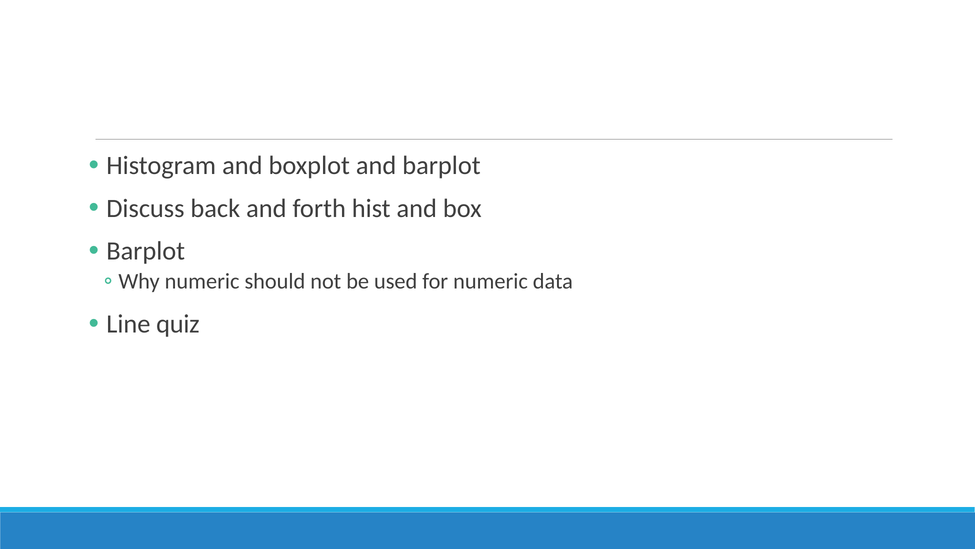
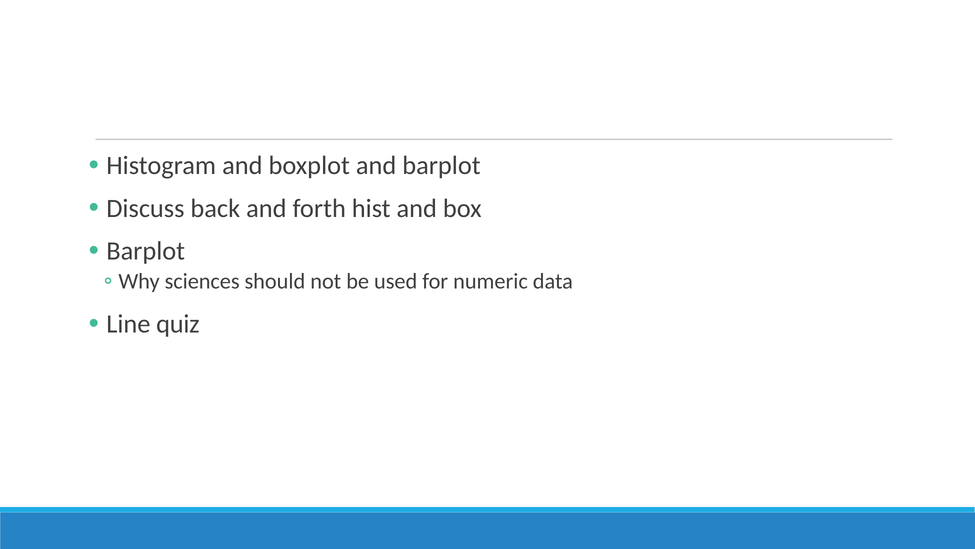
numeric: numeric -> sciences (202, 281)
